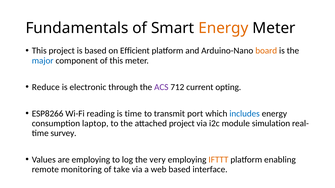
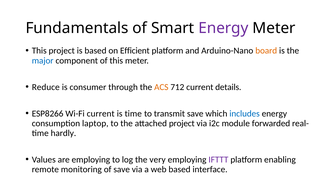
Energy colour: orange -> purple (223, 28)
electronic: electronic -> consumer (88, 87)
ACS colour: purple -> orange (161, 87)
opting: opting -> details (228, 87)
Wi-Fi reading: reading -> current (101, 114)
transmit port: port -> save (195, 114)
simulation: simulation -> forwarded (271, 124)
survey: survey -> hardly (63, 133)
IFTTT colour: orange -> purple (218, 160)
of take: take -> save (122, 170)
